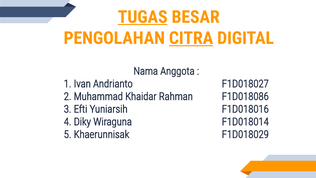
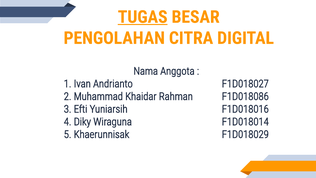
CITRA underline: present -> none (191, 38)
